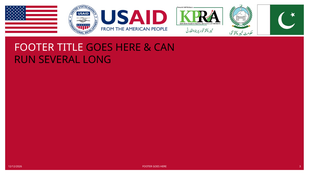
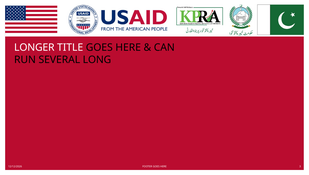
FOOTER: FOOTER -> LONGER (34, 48)
